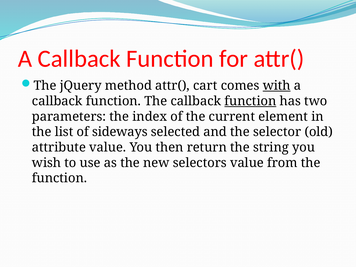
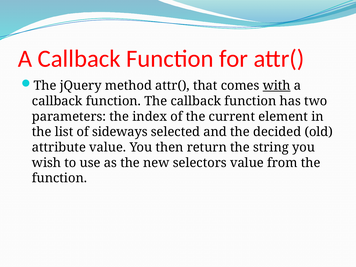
cart: cart -> that (205, 86)
function underline: present -> none (250, 101)
selector: selector -> decided (277, 132)
